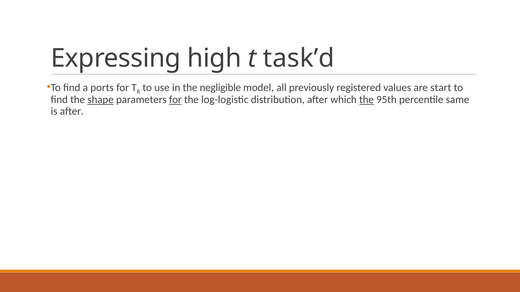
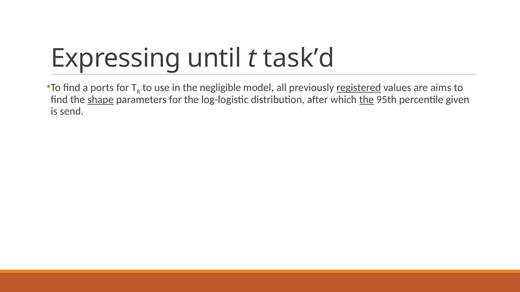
high: high -> until (214, 58)
registered underline: none -> present (359, 88)
start: start -> aims (441, 88)
for underline: present -> none (175, 100)
same: same -> given (458, 100)
is after: after -> send (72, 111)
